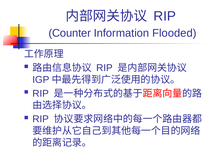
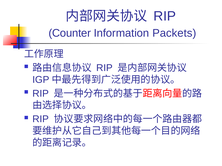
Flooded: Flooded -> Packets (174, 33)
